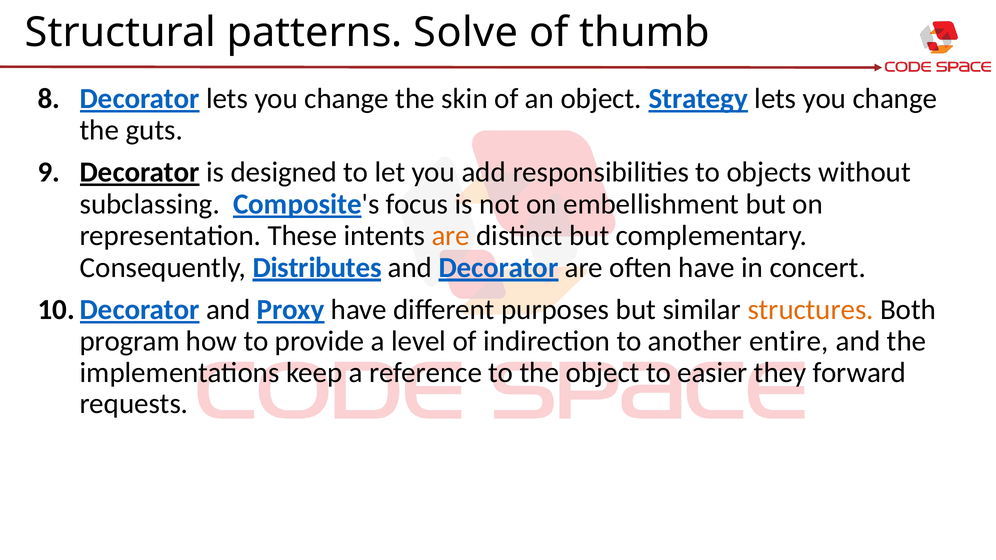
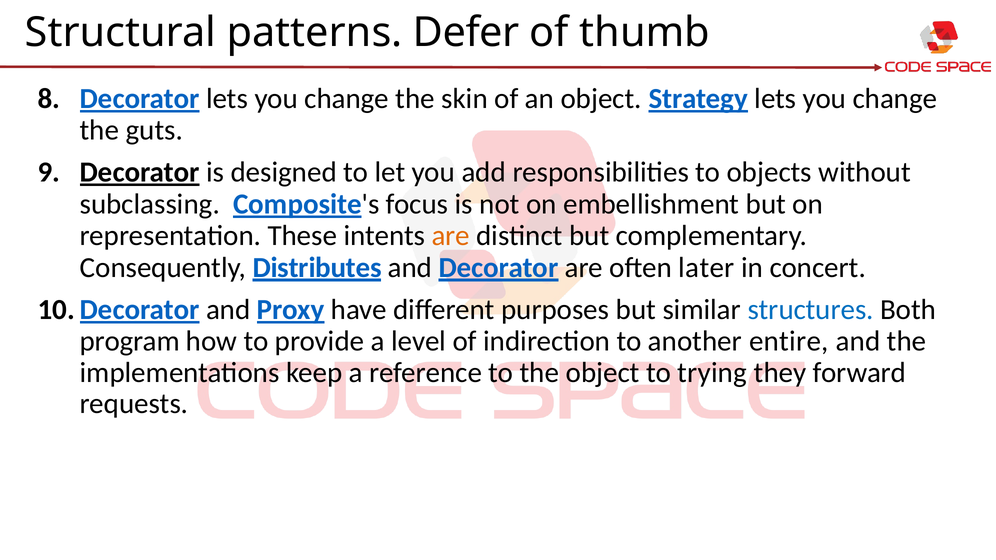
Solve: Solve -> Defer (466, 33)
often have: have -> later (706, 268)
structures colour: orange -> blue (811, 310)
easier: easier -> trying (712, 373)
